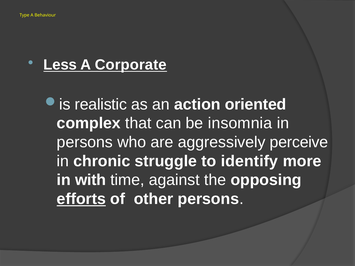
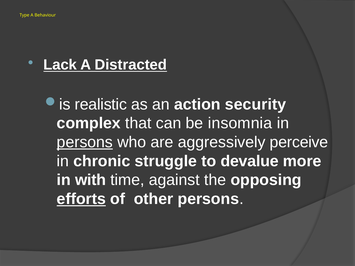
Less: Less -> Lack (60, 65)
Corporate: Corporate -> Distracted (131, 65)
oriented: oriented -> security (256, 104)
persons underline: none -> present (85, 142)
identify: identify -> devalue (250, 161)
